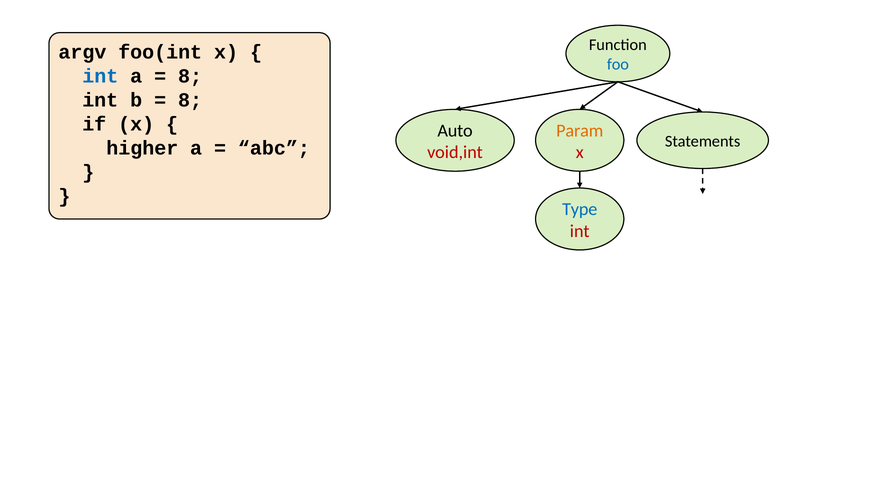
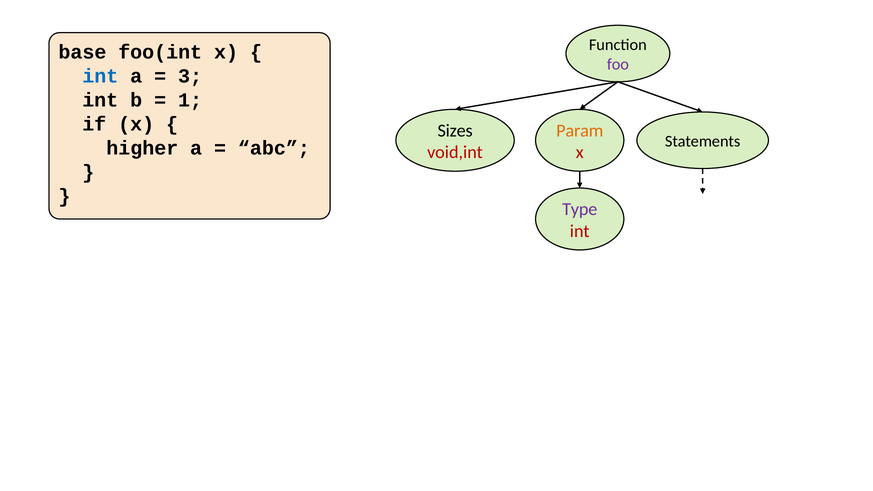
argv: argv -> base (82, 52)
foo colour: blue -> purple (618, 64)
8: 8 -> 3 (190, 76)
8: 8 -> 1 (190, 100)
Auto: Auto -> Sizes (455, 131)
Type colour: blue -> purple (580, 209)
